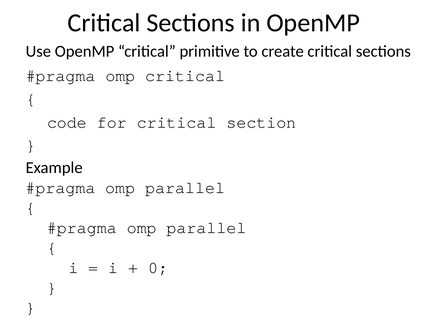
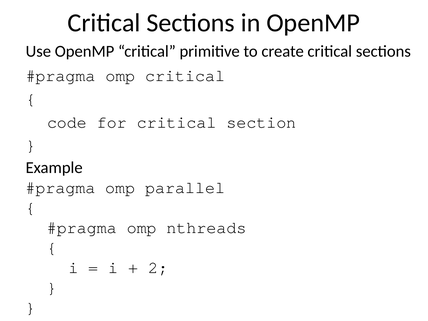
parallel: parallel -> nthreads (206, 228)
0: 0 -> 2 (158, 268)
